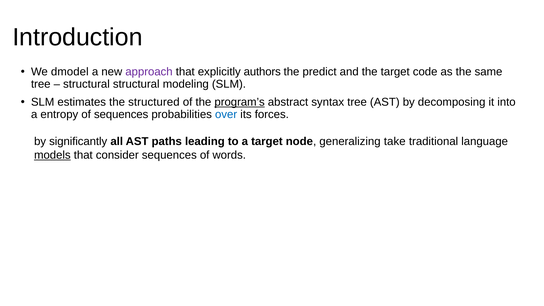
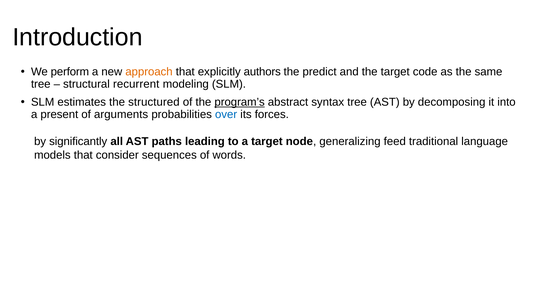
dmodel: dmodel -> perform (70, 72)
approach colour: purple -> orange (149, 72)
structural structural: structural -> recurrent (136, 84)
entropy: entropy -> present (59, 114)
of sequences: sequences -> arguments (121, 114)
take: take -> feed (395, 141)
models underline: present -> none (52, 155)
